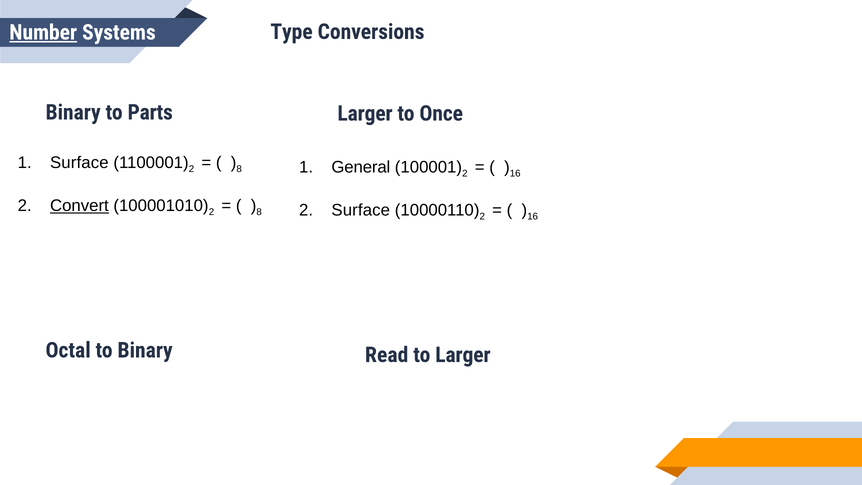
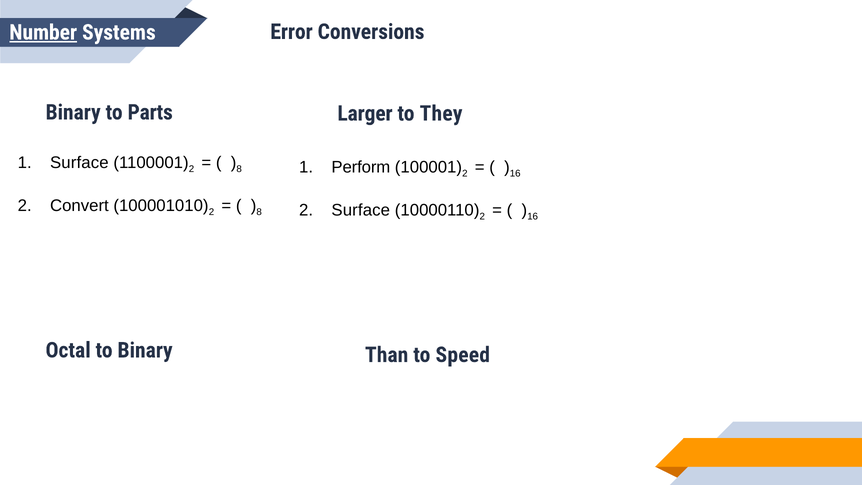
Type: Type -> Error (292, 32)
Once: Once -> They (441, 113)
General: General -> Perform (361, 167)
Convert underline: present -> none (79, 206)
Read: Read -> Than (387, 355)
to Larger: Larger -> Speed (463, 355)
